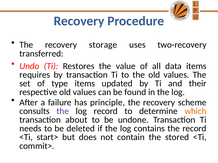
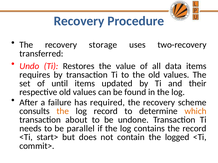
type: type -> until (60, 84)
principle: principle -> required (107, 103)
the colour: purple -> orange (63, 111)
deleted: deleted -> parallel (81, 129)
stored: stored -> logged (177, 138)
